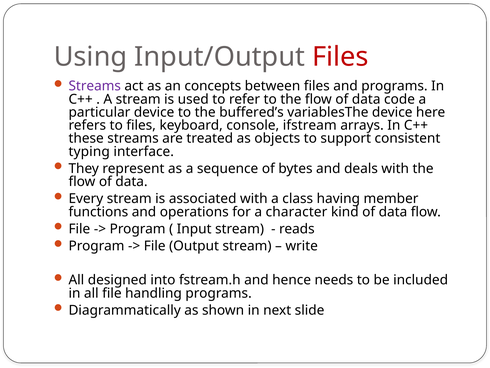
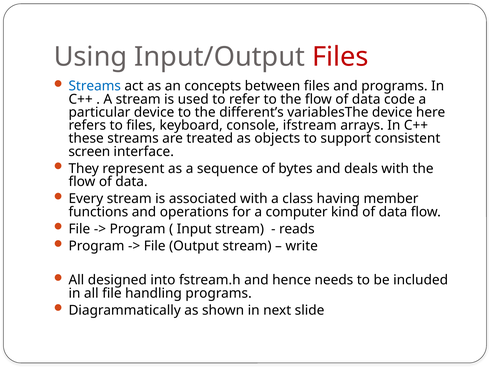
Streams colour: purple -> blue (95, 86)
buffered’s: buffered’s -> different’s (252, 112)
typing: typing -> screen (89, 151)
character: character -> computer (297, 212)
